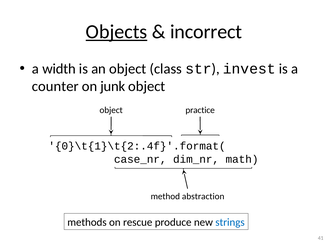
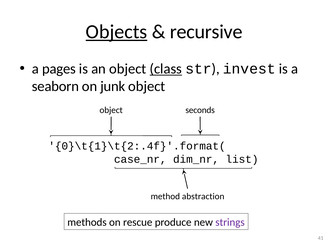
incorrect: incorrect -> recursive (206, 32)
width: width -> pages (59, 69)
class underline: none -> present (166, 69)
counter: counter -> seaborn (55, 86)
practice: practice -> seconds (200, 110)
math: math -> list (242, 159)
strings colour: blue -> purple (230, 222)
